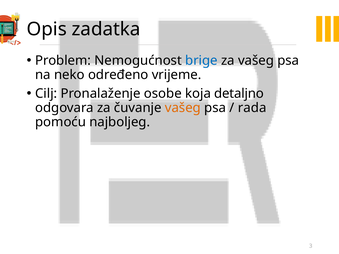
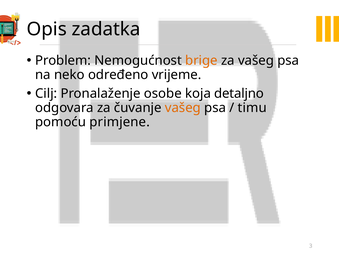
brige colour: blue -> orange (201, 60)
rada: rada -> timu (252, 108)
najboljeg: najboljeg -> primjene (120, 122)
